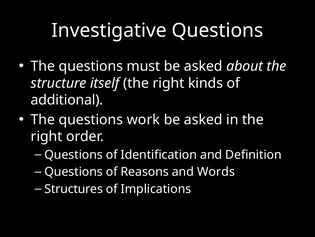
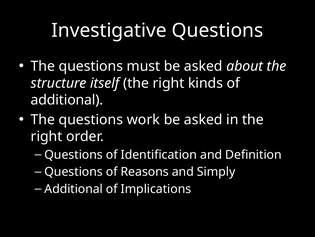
Words: Words -> Simply (216, 171)
Structures: Structures -> Additional (74, 188)
